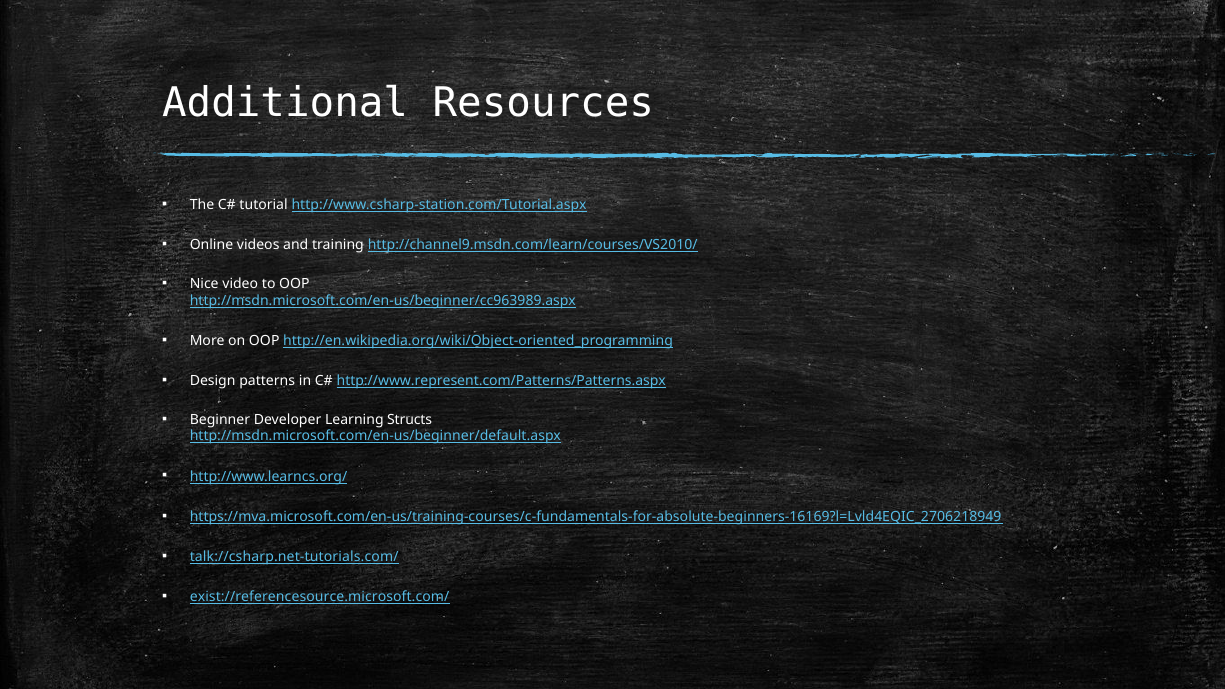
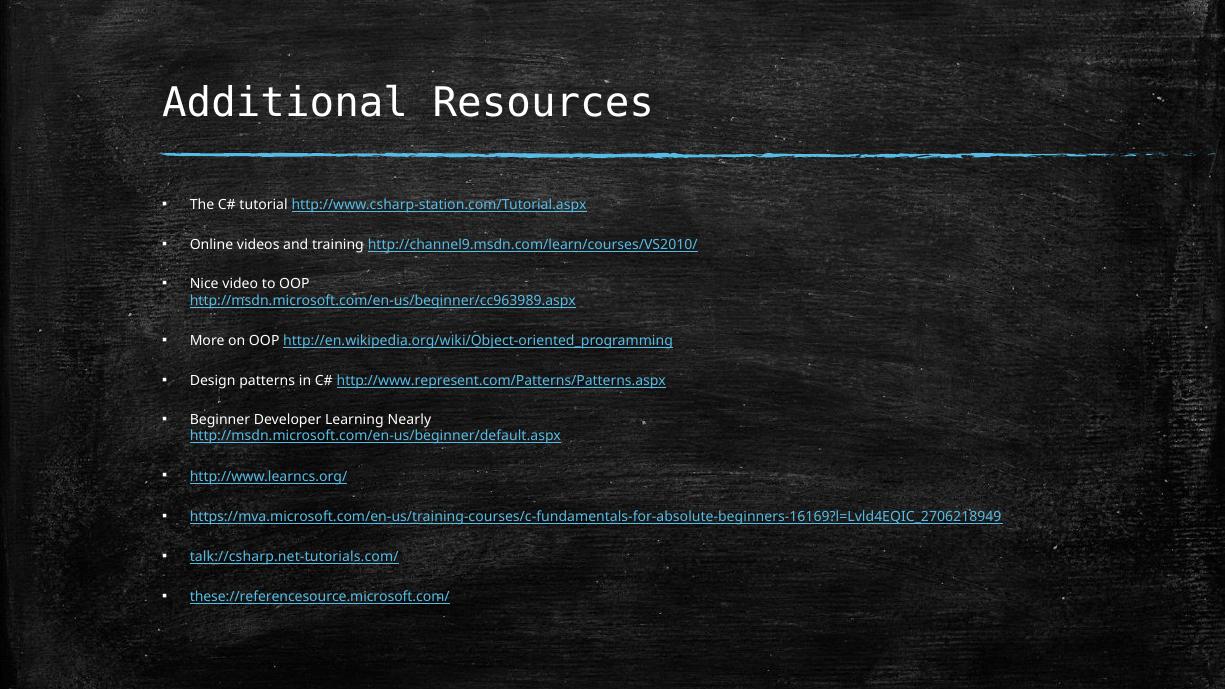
Structs: Structs -> Nearly (409, 420)
exist://referencesource.microsoft.com/: exist://referencesource.microsoft.com/ -> these://referencesource.microsoft.com/ (320, 597)
